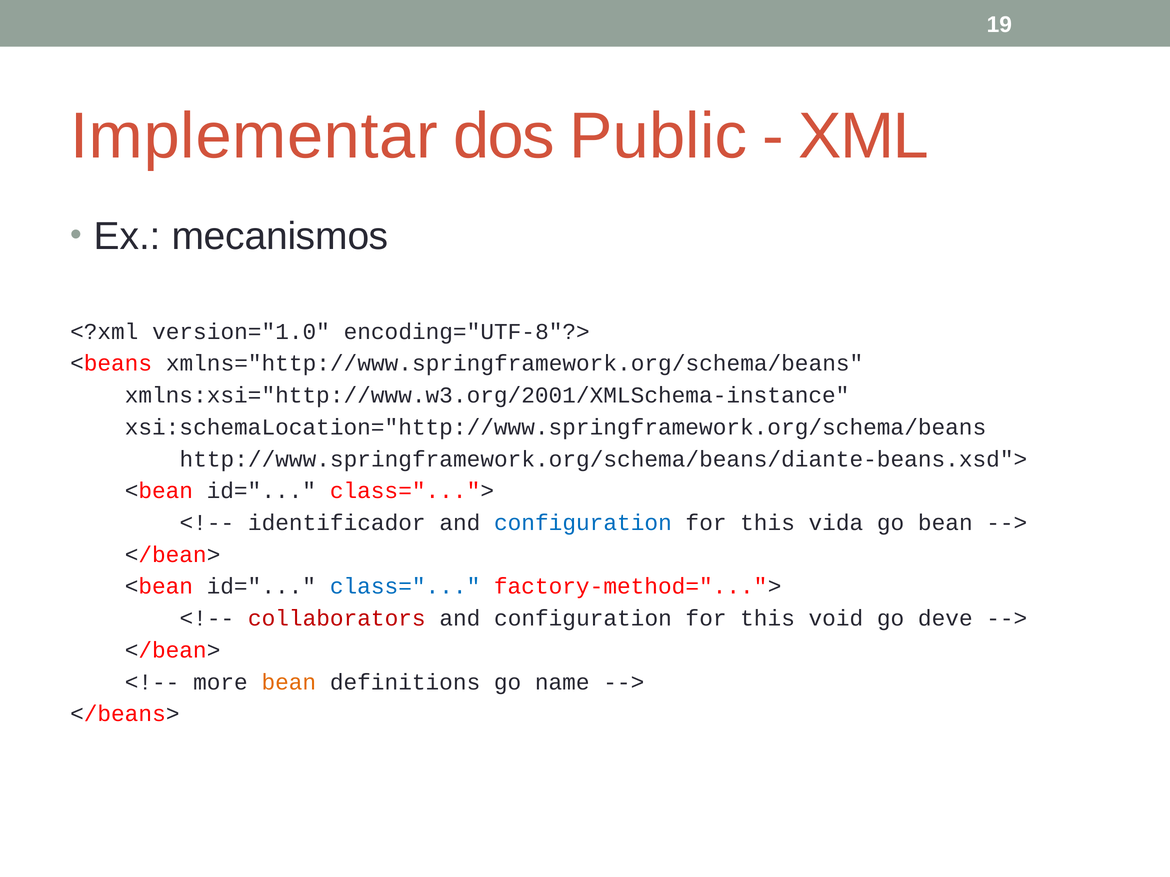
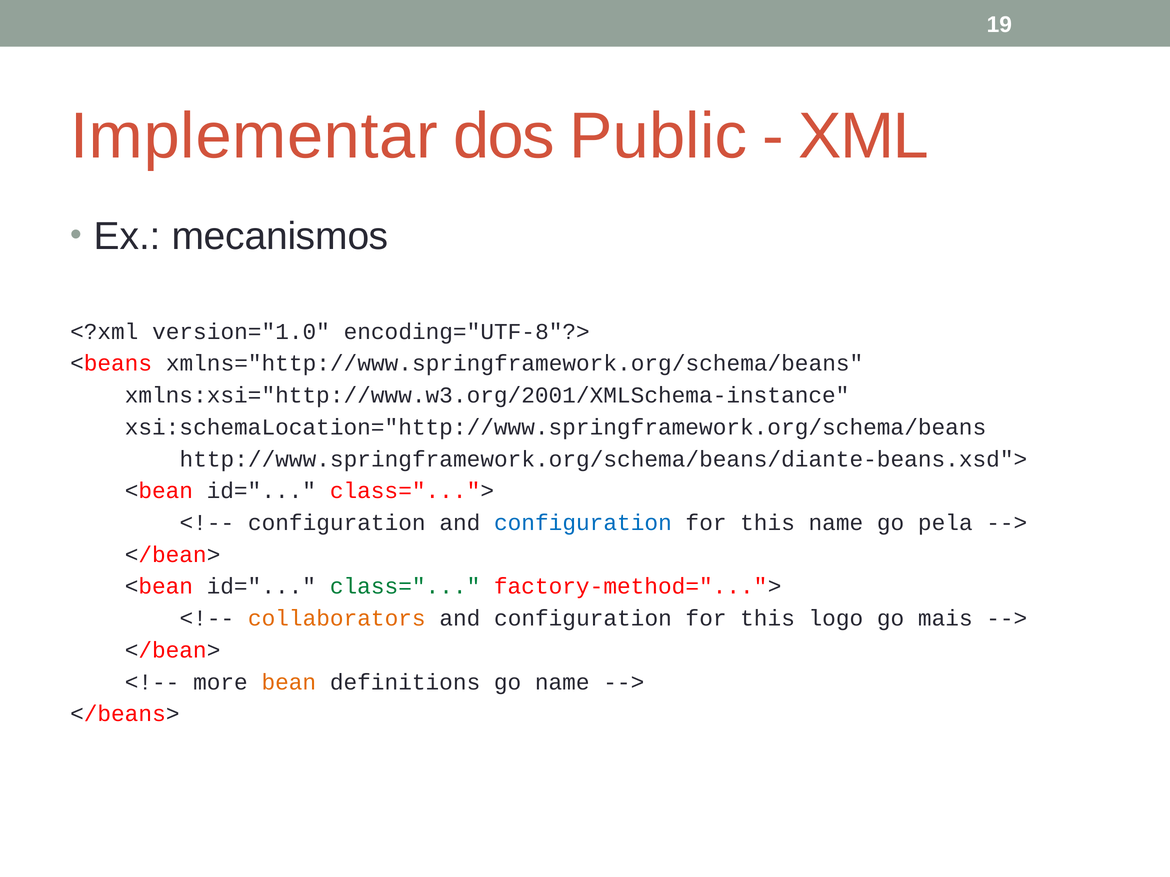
identificador: identificador -> configuration (337, 523)
this vida: vida -> name (836, 523)
go bean: bean -> pela (945, 523)
class= colour: blue -> green (405, 587)
collaborators colour: red -> orange (337, 619)
void: void -> logo (836, 619)
deve: deve -> mais (945, 619)
